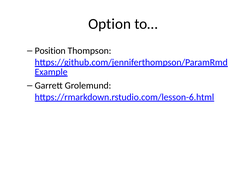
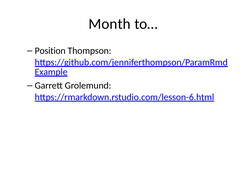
Option: Option -> Month (110, 24)
